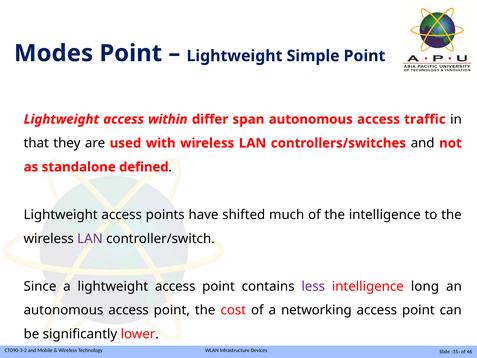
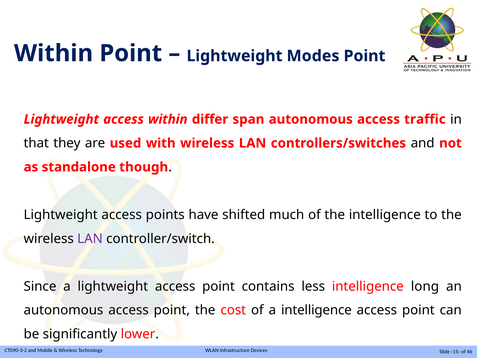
Modes: Modes -> Within (54, 53)
Simple: Simple -> Modes (313, 56)
defined: defined -> though (144, 167)
less colour: purple -> black (313, 286)
a networking: networking -> intelligence (316, 310)
